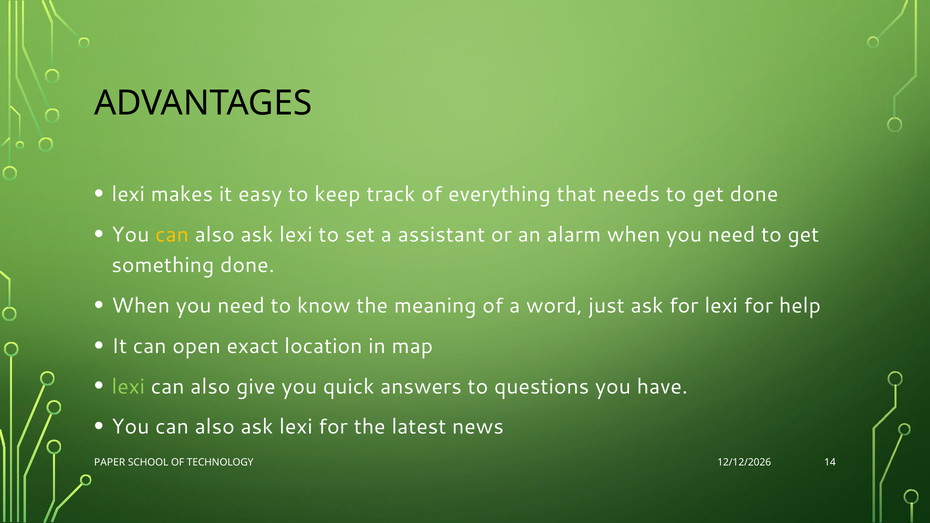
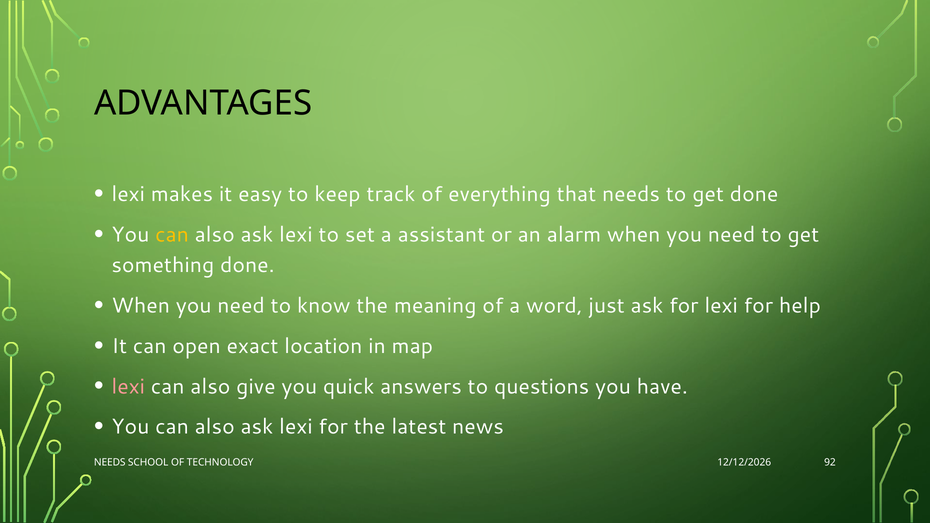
lexi colour: light green -> pink (128, 387)
PAPER: PAPER -> NEEDS (110, 463)
14: 14 -> 92 (830, 463)
